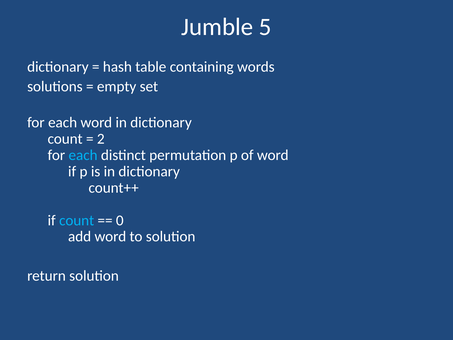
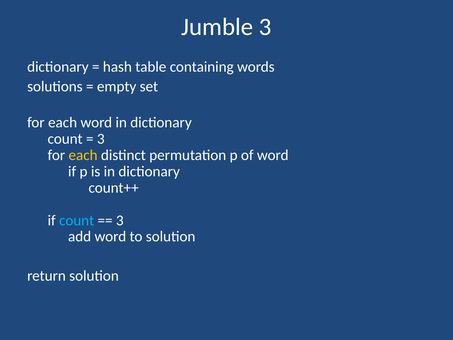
Jumble 5: 5 -> 3 (265, 27)
2: 2 -> 3 (101, 139)
each colour: light blue -> yellow (83, 155)
0: 0 -> 3 (120, 220)
